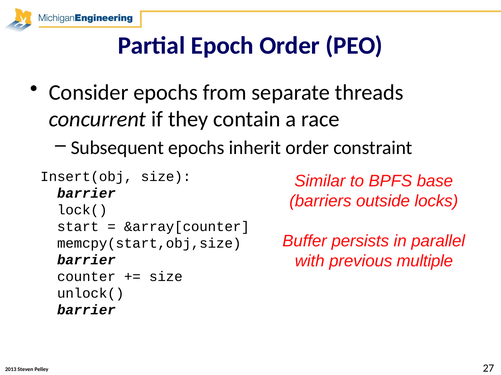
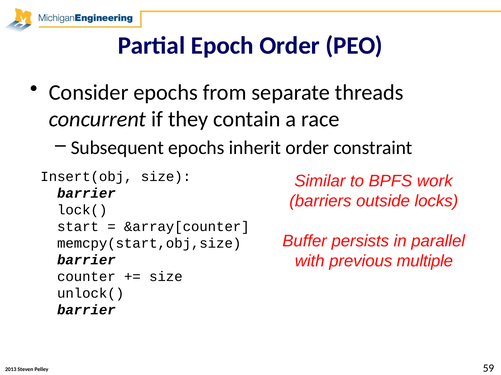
base: base -> work (435, 181)
27: 27 -> 59 (488, 369)
